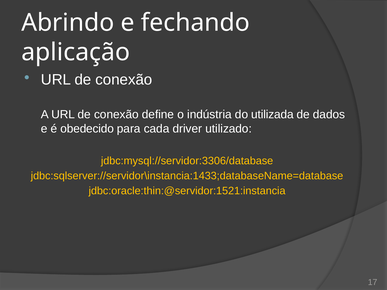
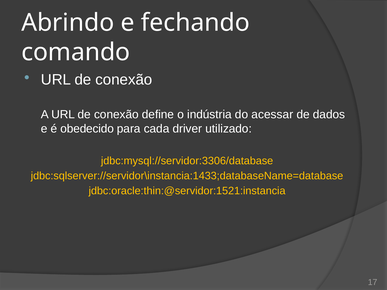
aplicação: aplicação -> comando (76, 52)
utilizada: utilizada -> acessar (272, 115)
